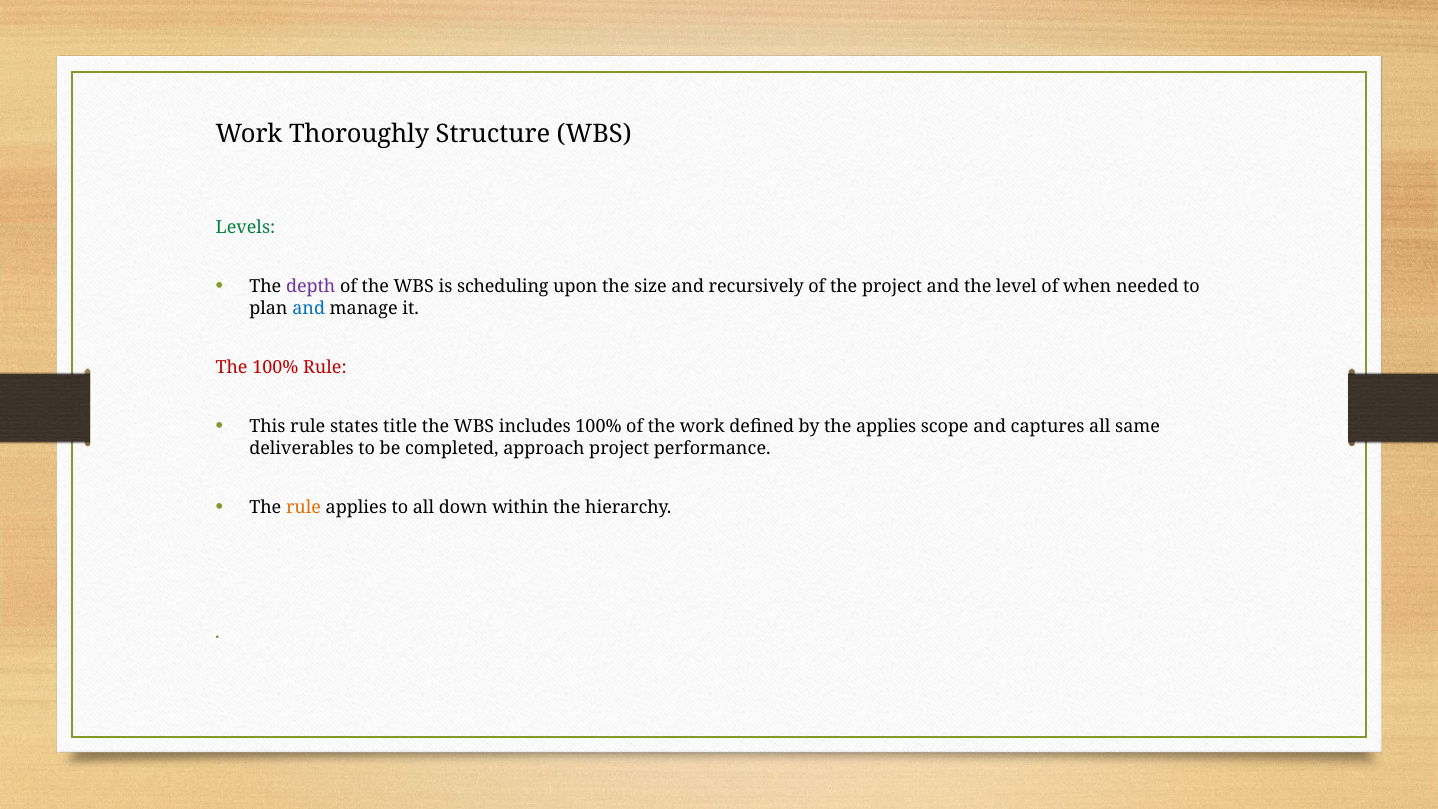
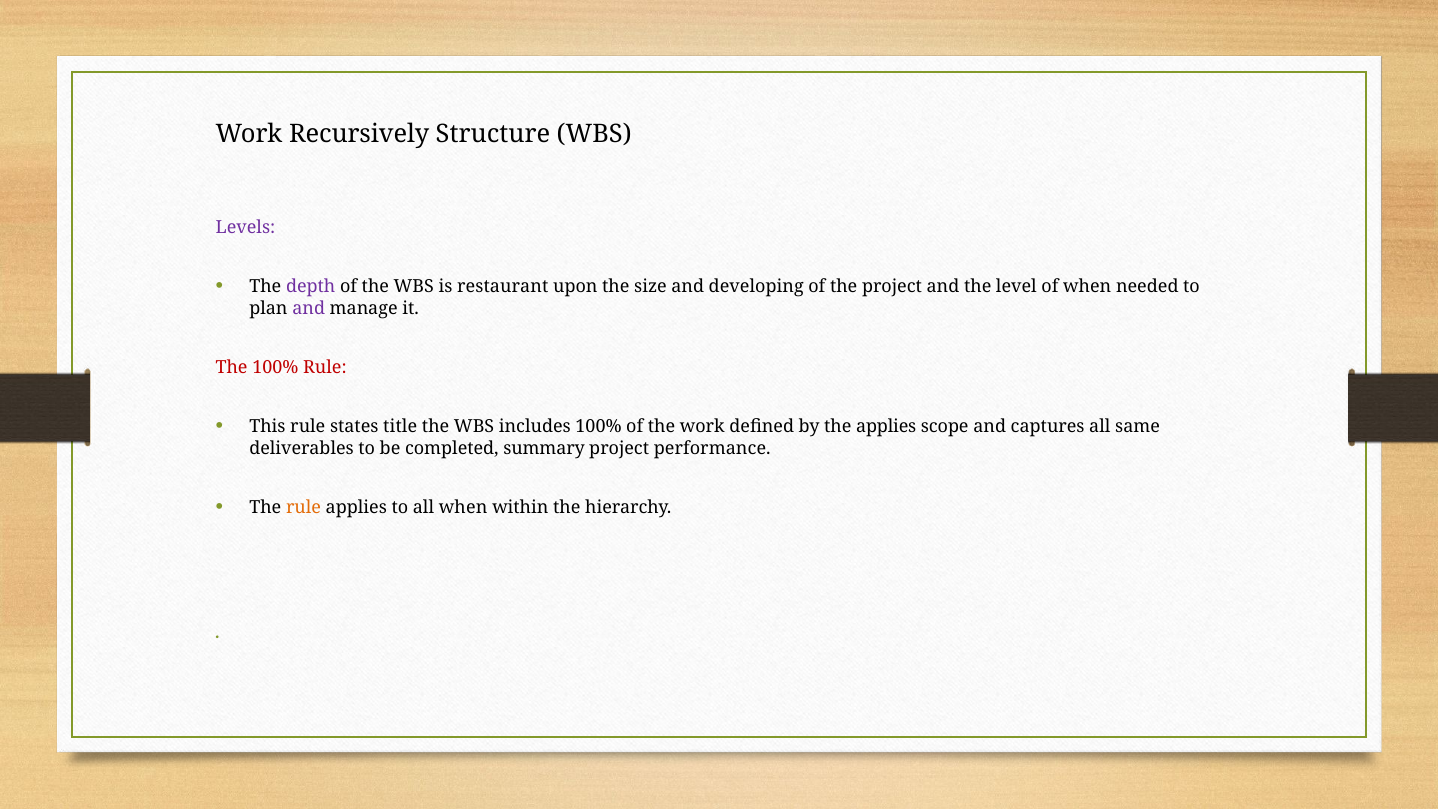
Thoroughly: Thoroughly -> Recursively (359, 134)
Levels colour: green -> purple (245, 227)
scheduling: scheduling -> restaurant (503, 286)
recursively: recursively -> developing (756, 286)
and colour: blue -> purple (309, 308)
approach: approach -> summary (544, 448)
all down: down -> when (463, 508)
